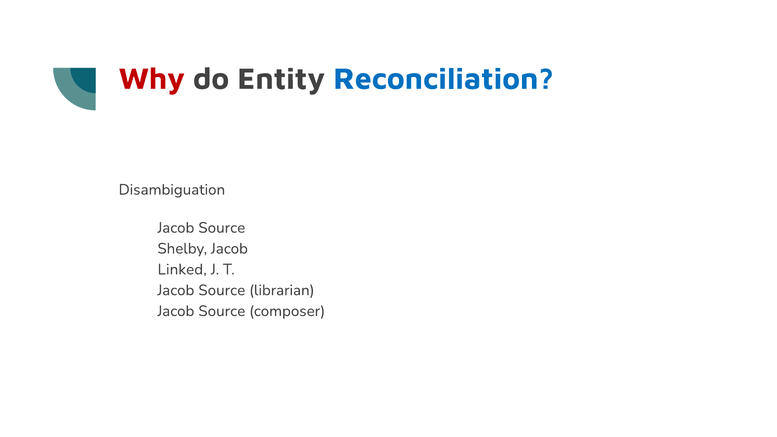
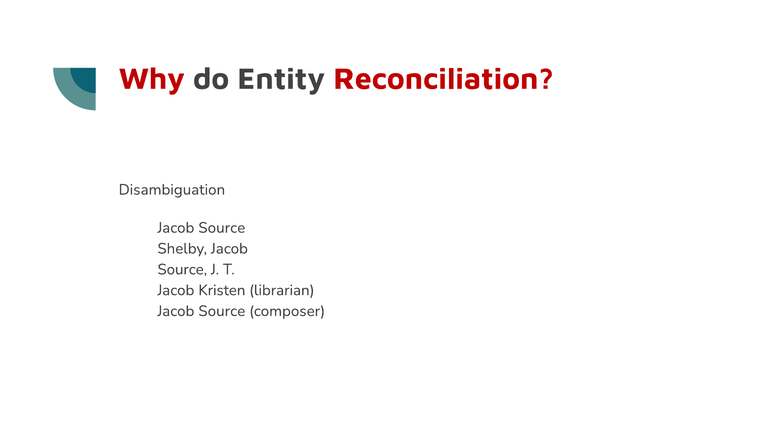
Reconciliation colour: blue -> red (444, 79)
Linked: Linked -> Source (182, 269)
Source: Source -> Kristen (222, 290)
